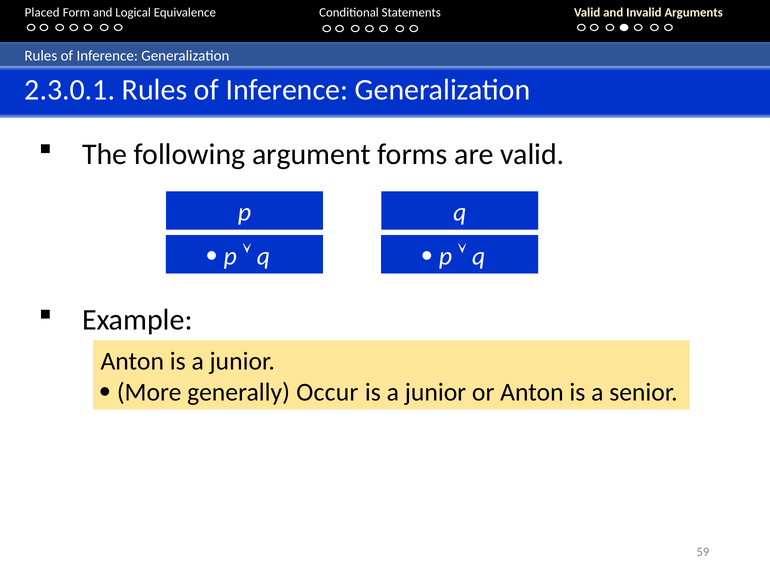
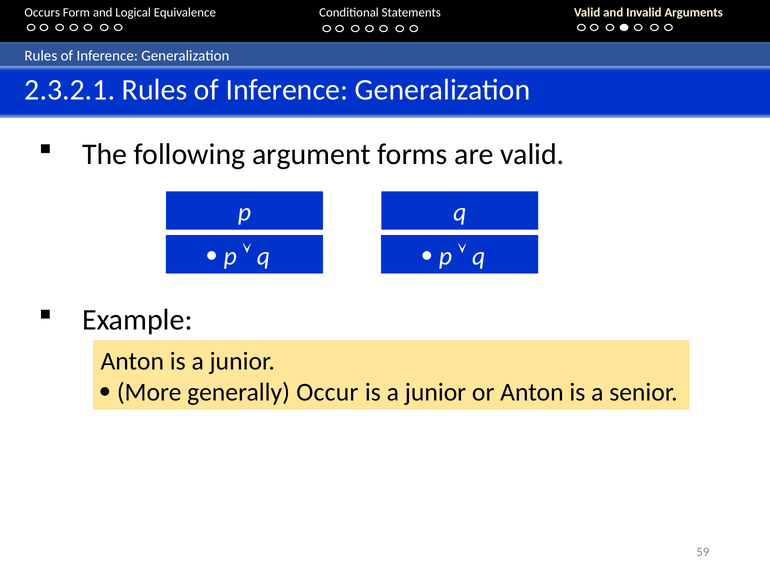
Placed: Placed -> Occurs (42, 12)
2.3.0.1: 2.3.0.1 -> 2.3.2.1 (70, 90)
